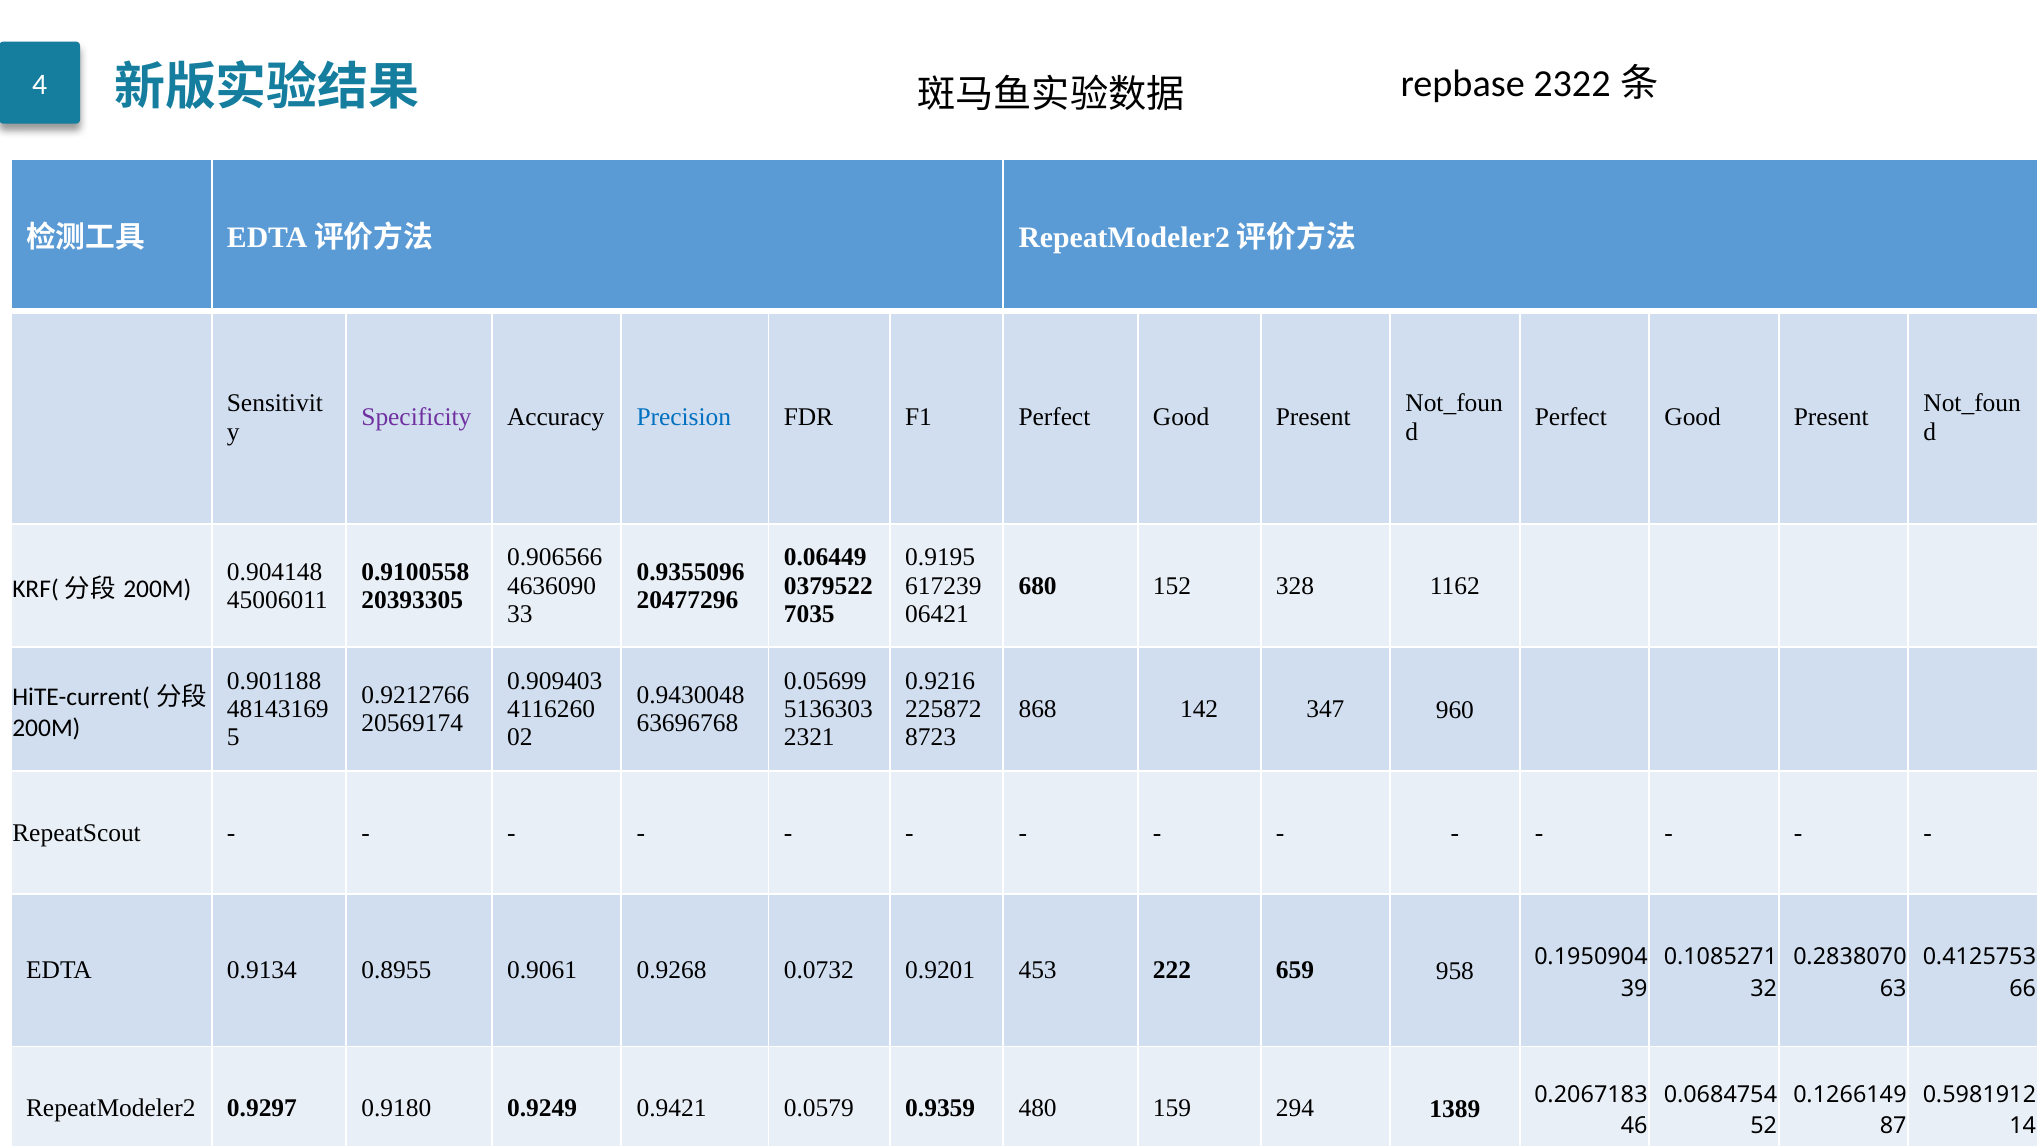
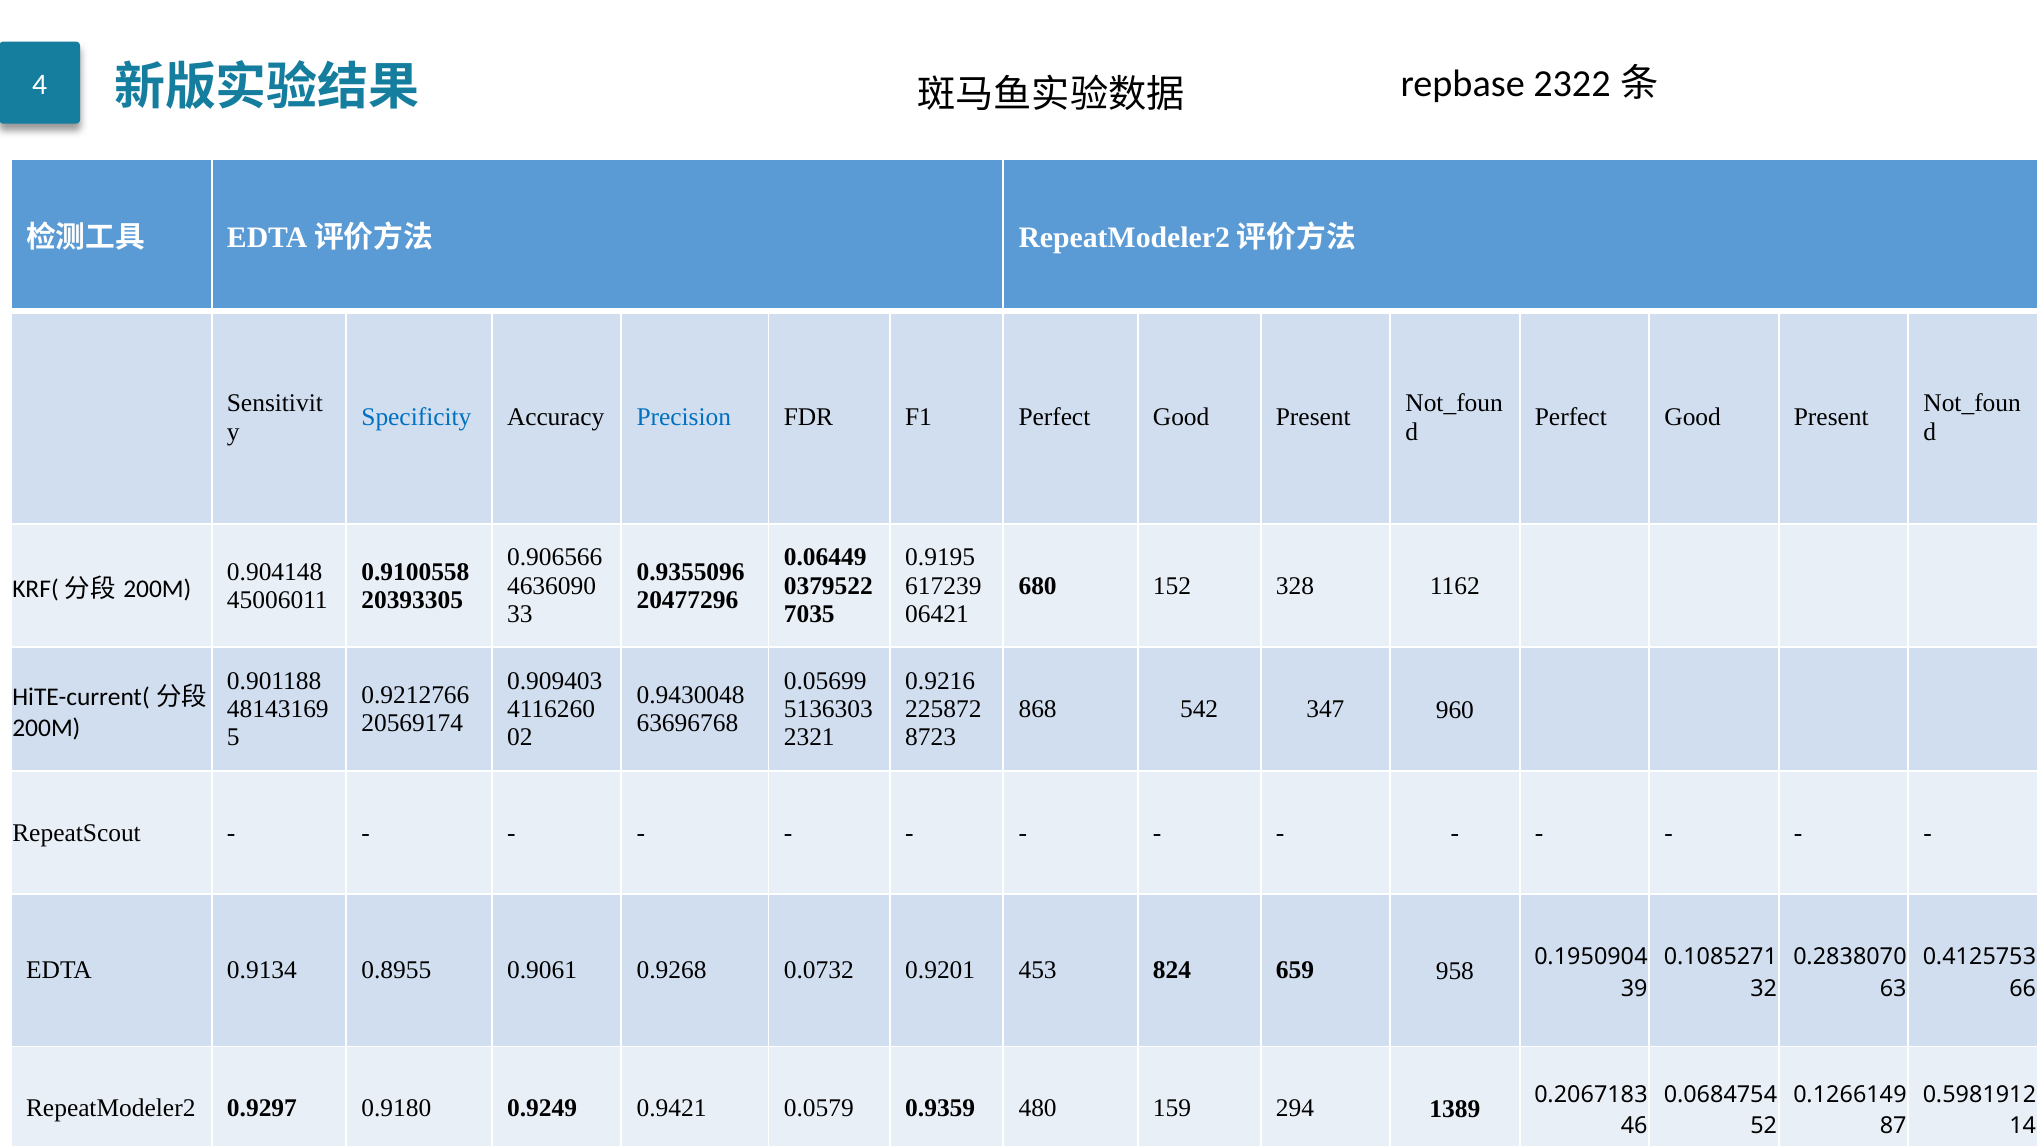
Specificity colour: purple -> blue (416, 418)
142: 142 -> 542 (1199, 709)
222: 222 -> 824 (1172, 971)
